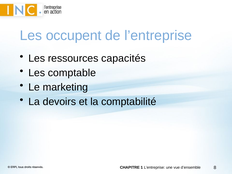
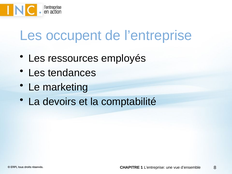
capacités: capacités -> employés (124, 58)
comptable: comptable -> tendances (72, 73)
